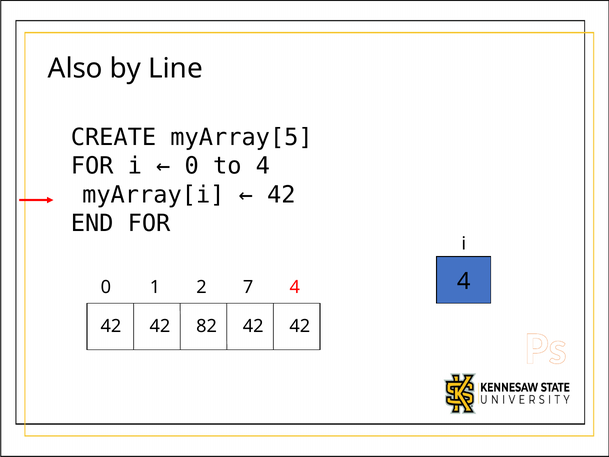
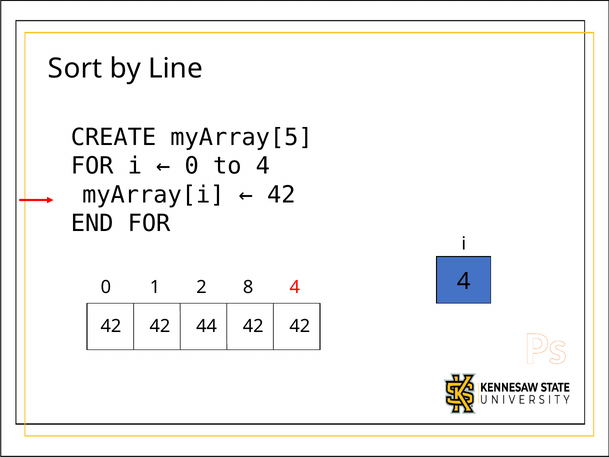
Also: Also -> Sort (75, 68)
7: 7 -> 8 (248, 287)
82: 82 -> 44 (207, 326)
